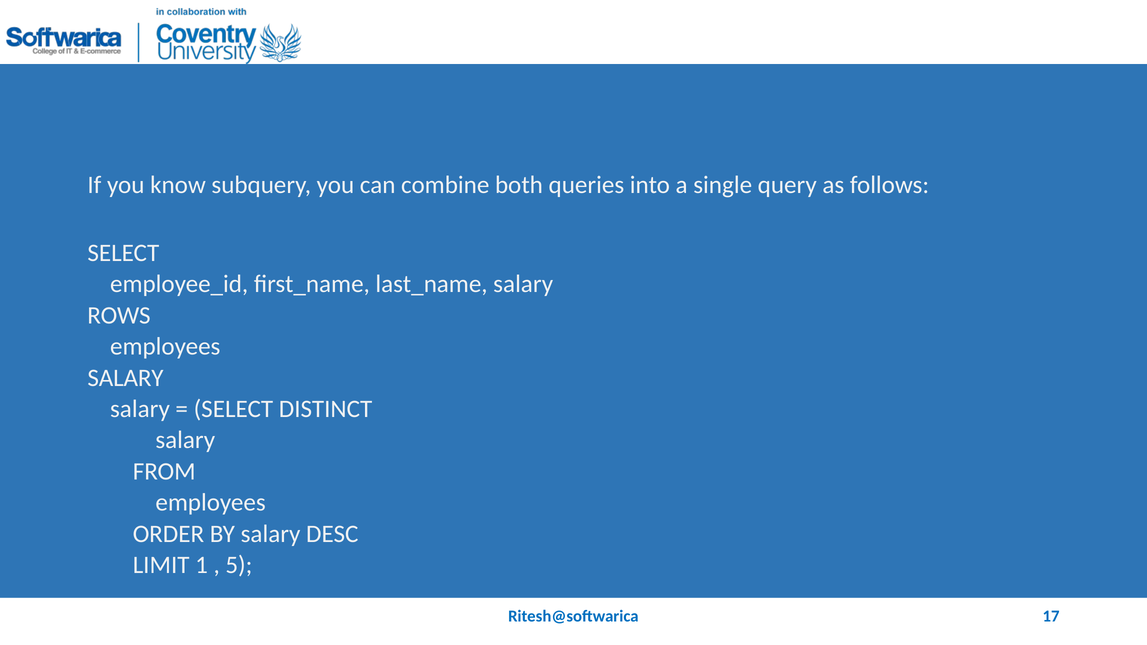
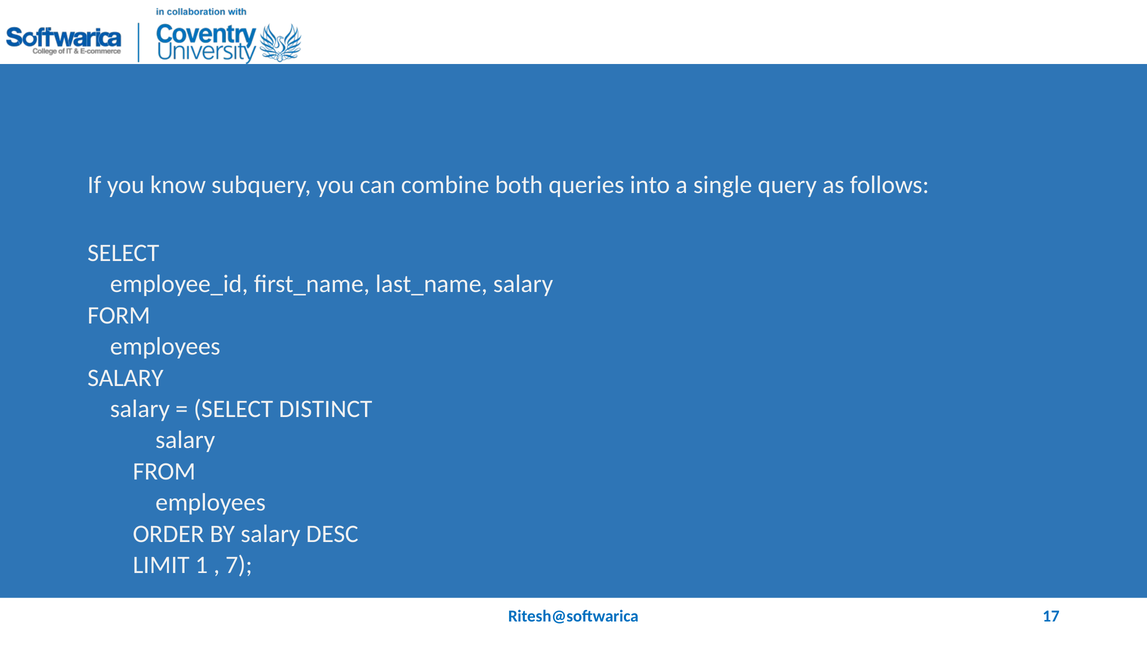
ROWS: ROWS -> FORM (119, 315)
5: 5 -> 7 (239, 565)
